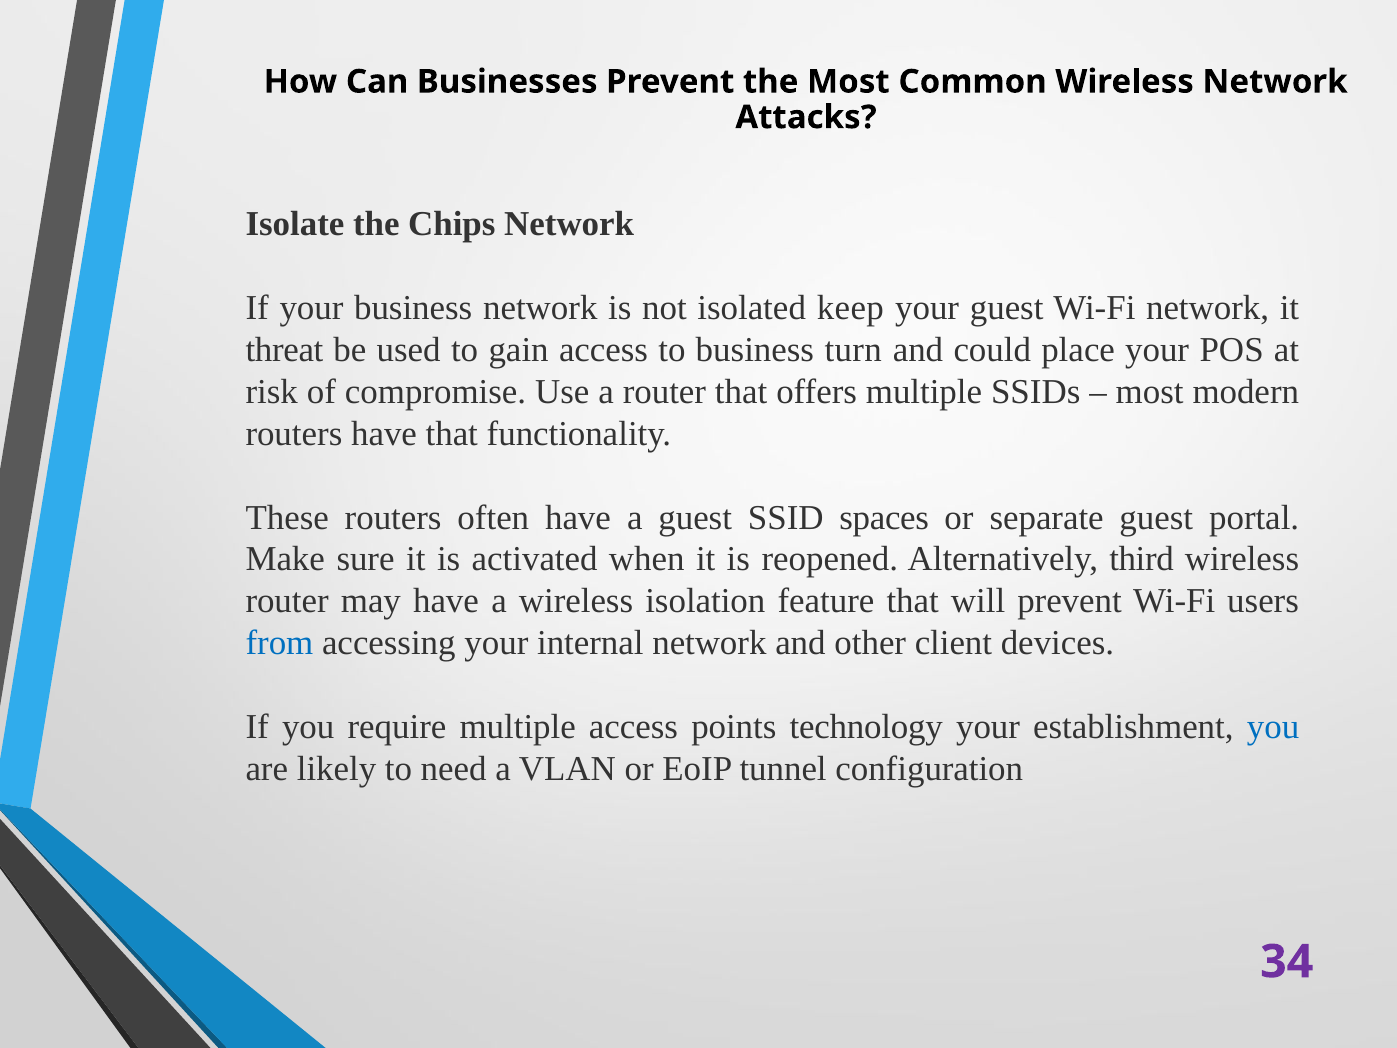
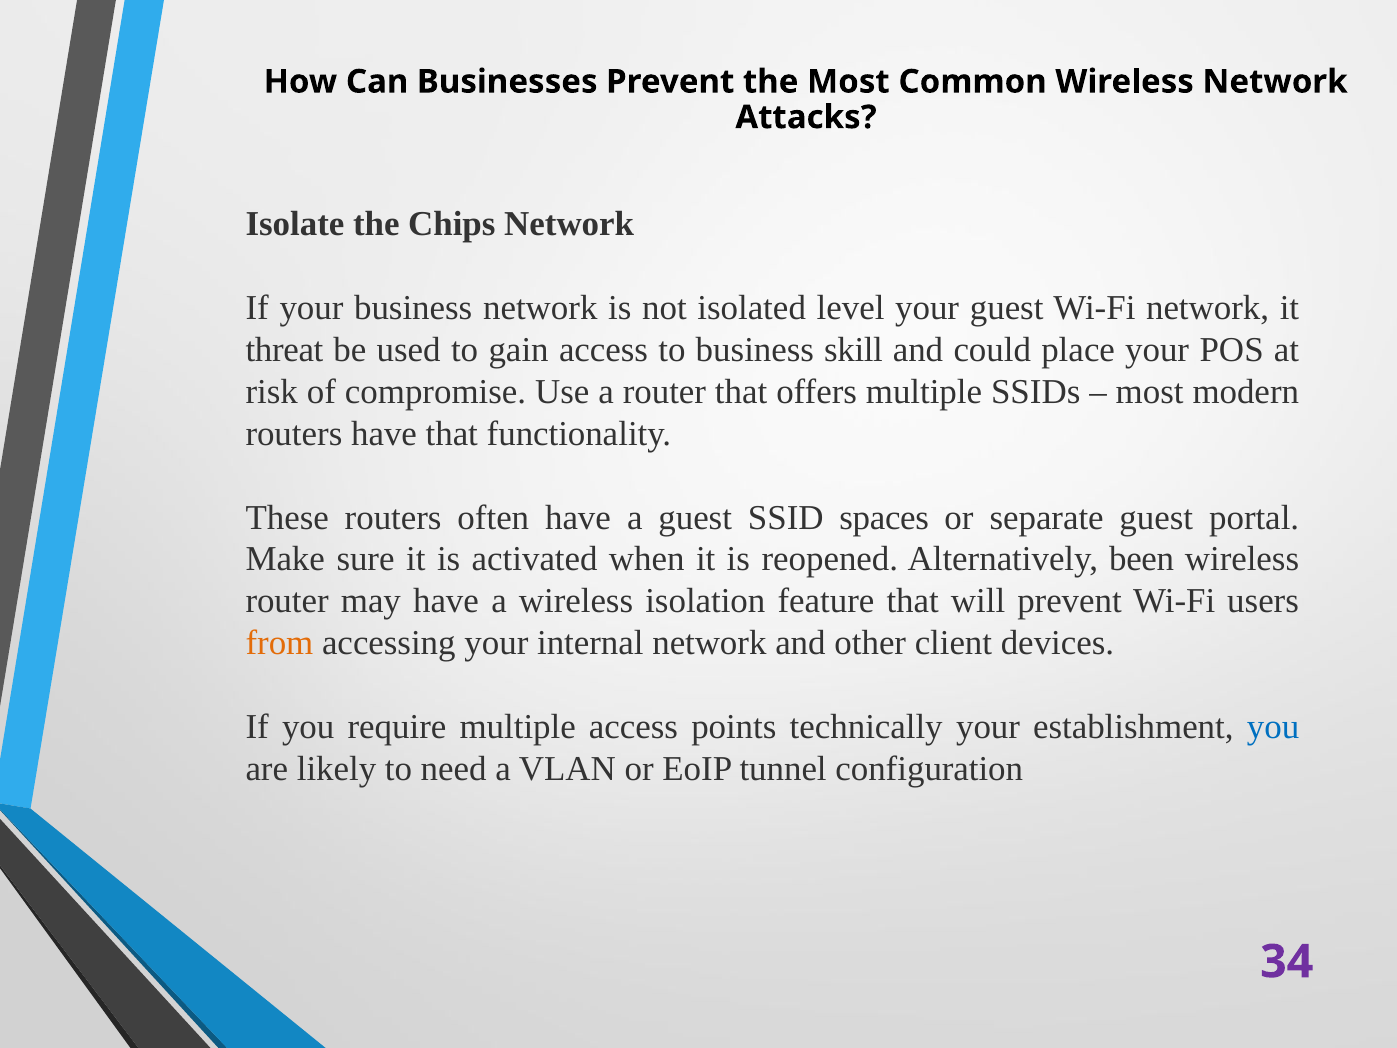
keep: keep -> level (851, 308)
turn: turn -> skill (854, 350)
third: third -> been (1142, 559)
from colour: blue -> orange (279, 643)
technology: technology -> technically (866, 727)
